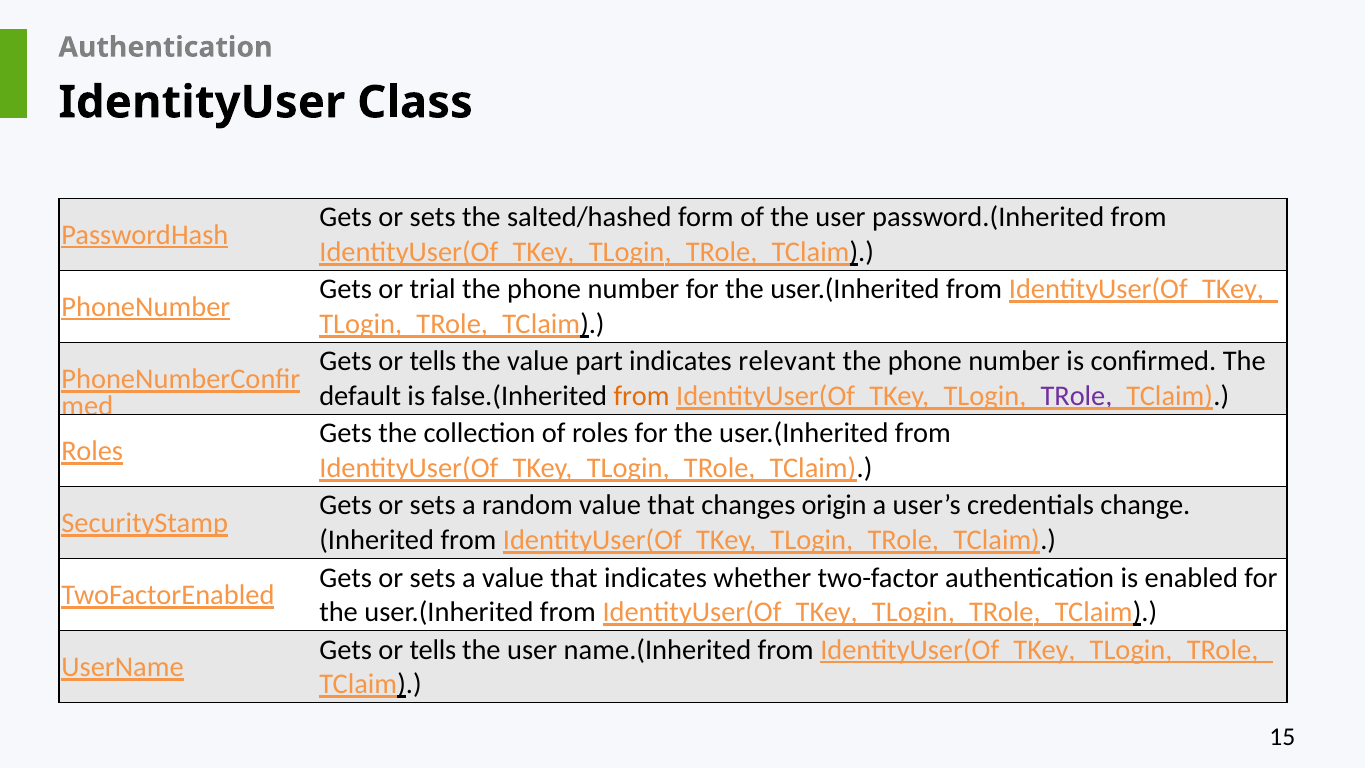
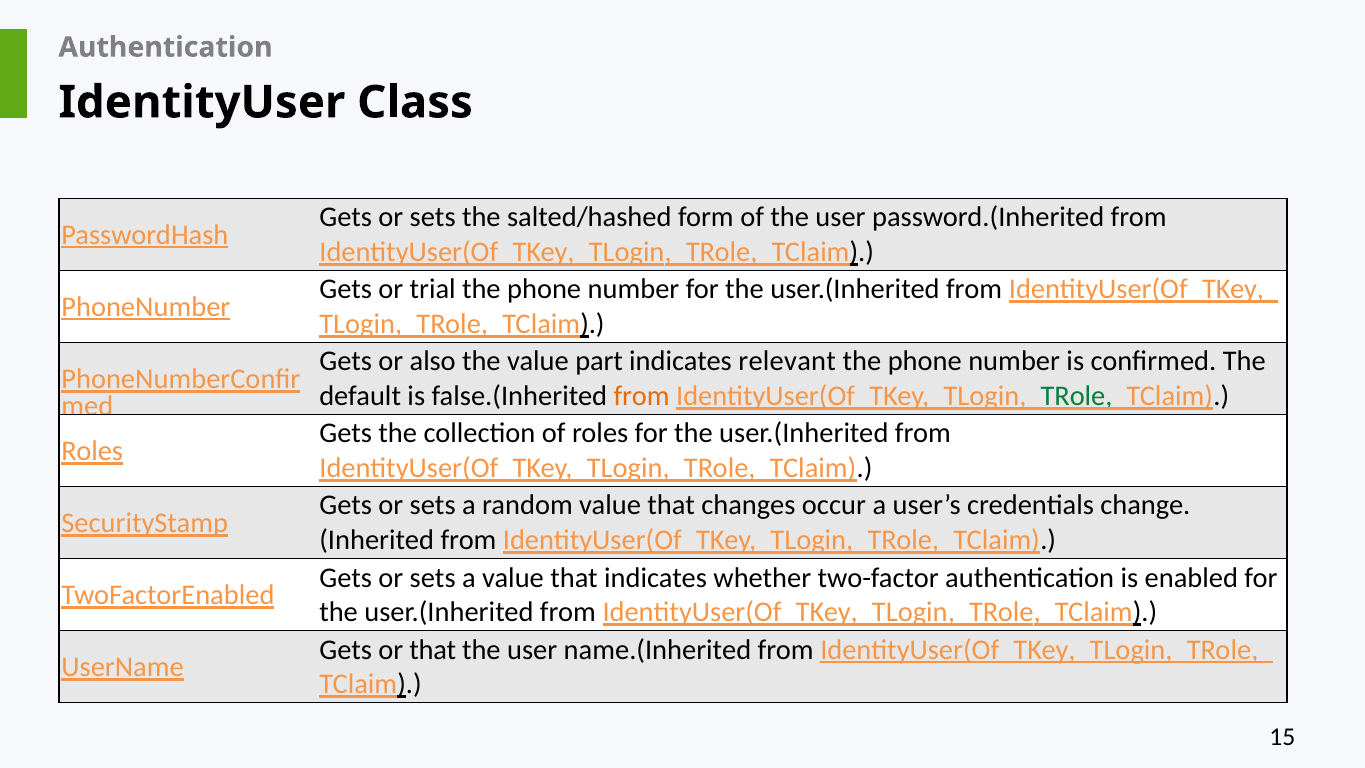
tells: tells -> also (433, 361)
TRole colour: purple -> green (1077, 396)
origin: origin -> occur (834, 505)
tells: tells -> that (433, 650)
